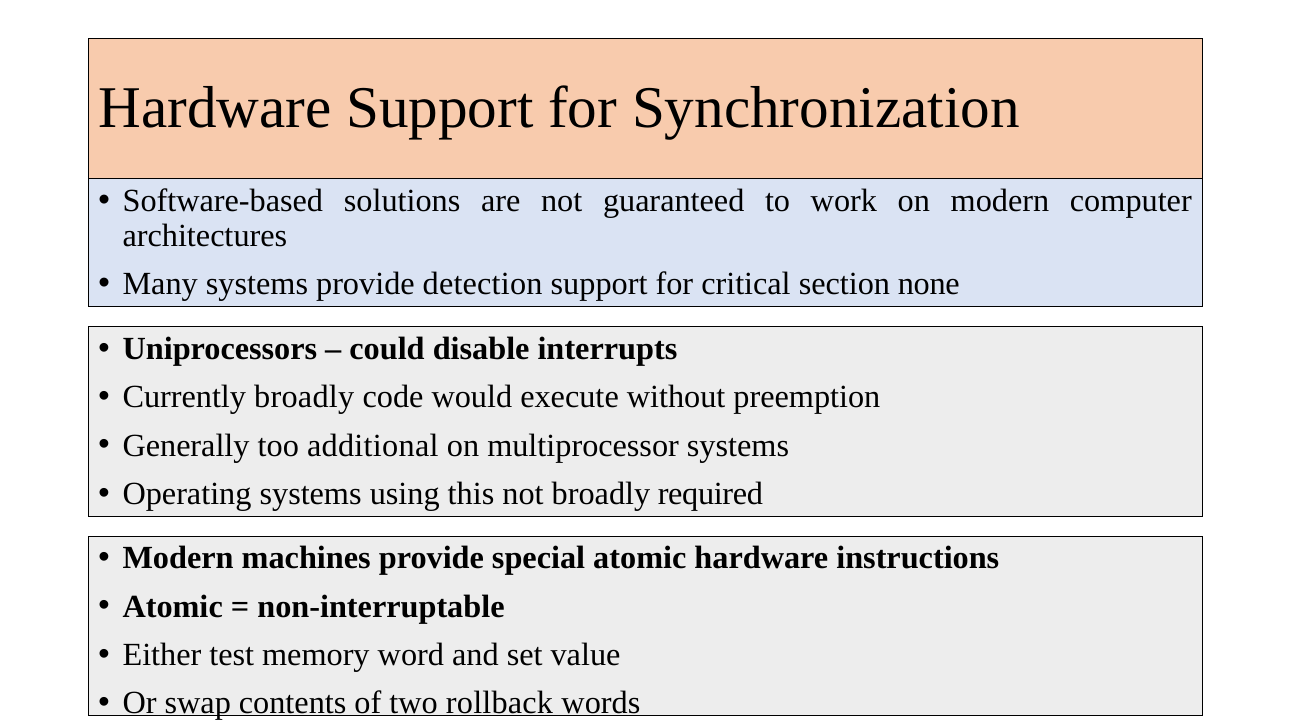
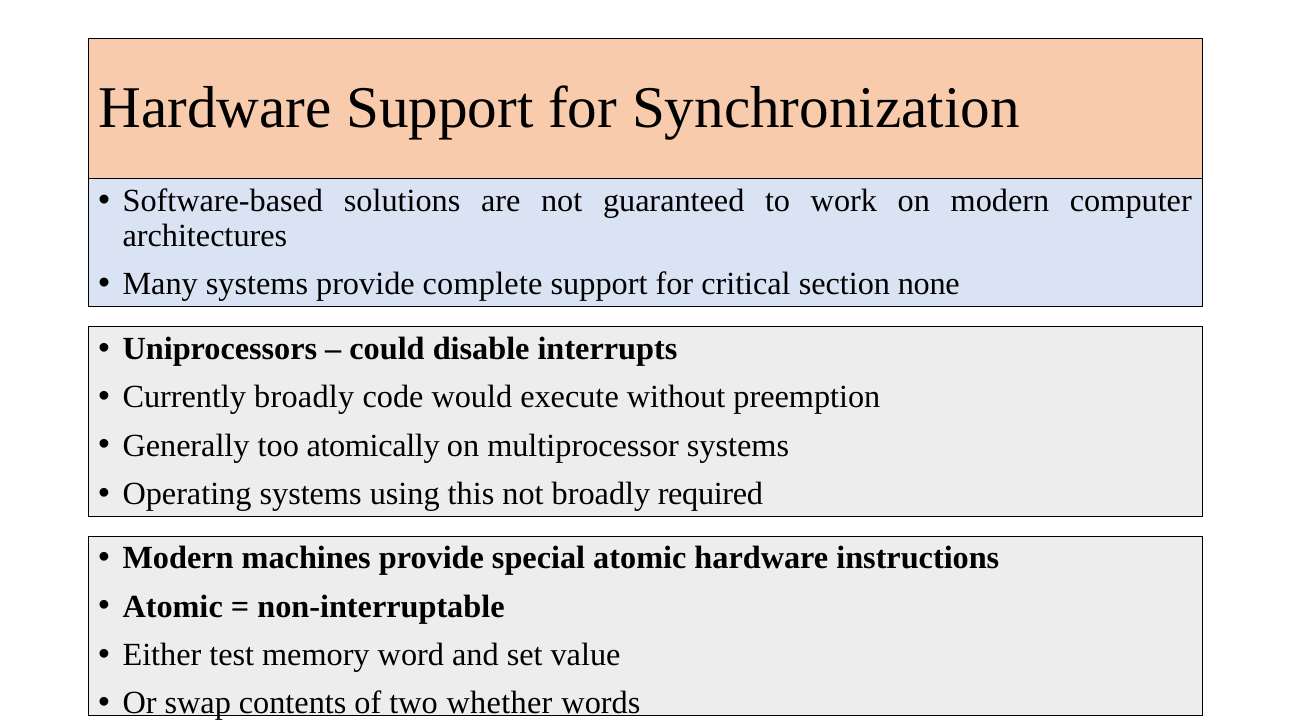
detection: detection -> complete (483, 284)
additional: additional -> atomically (373, 446)
rollback: rollback -> whether (499, 703)
